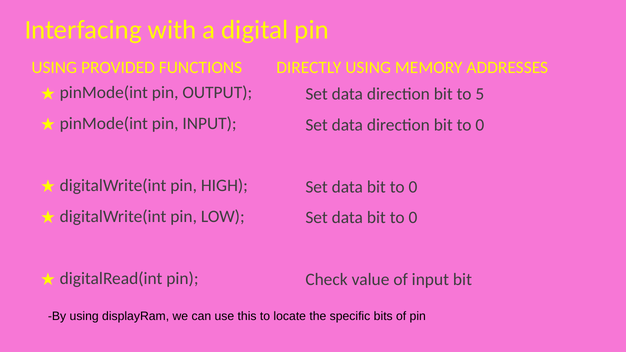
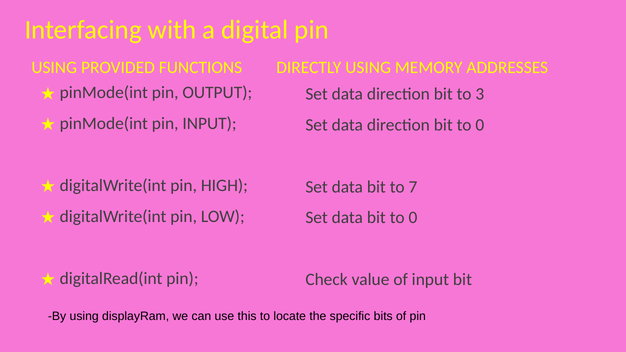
5: 5 -> 3 (480, 94)
0: 0 -> 7 (413, 187)
